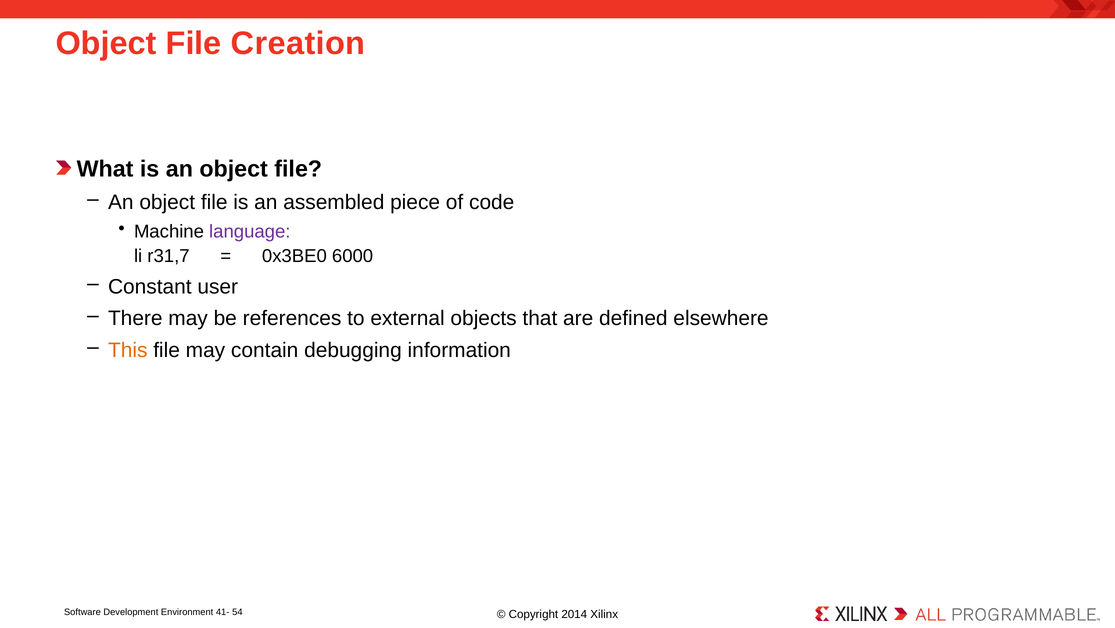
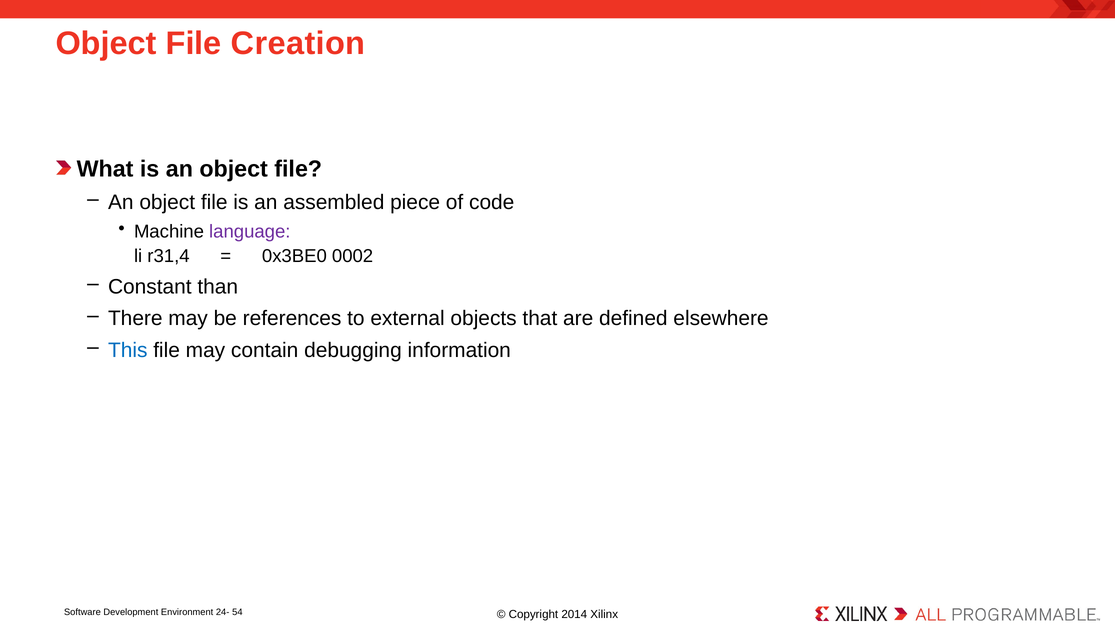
r31,7: r31,7 -> r31,4 (168, 256)
6000: 6000 -> 0002 (353, 256)
user: user -> than (218, 286)
This colour: orange -> blue (128, 350)
41-: 41- -> 24- (223, 612)
